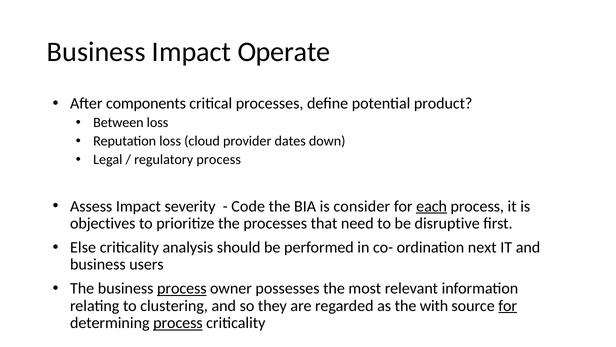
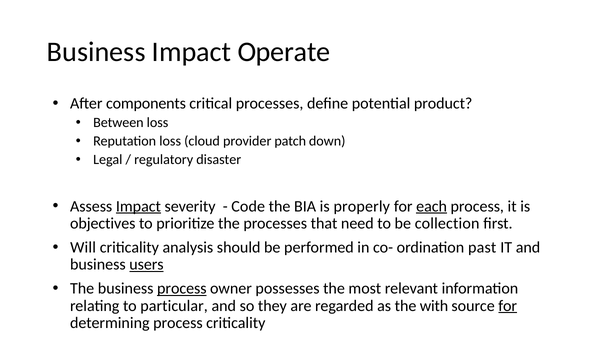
dates: dates -> patch (290, 141)
regulatory process: process -> disaster (219, 159)
Impact underline: none -> present (138, 206)
consider: consider -> properly (362, 206)
disruptive: disruptive -> collection (447, 223)
Else: Else -> Will (83, 247)
next: next -> past (482, 247)
users underline: none -> present (146, 264)
clustering: clustering -> particular (174, 305)
process underline: present -> none (178, 323)
